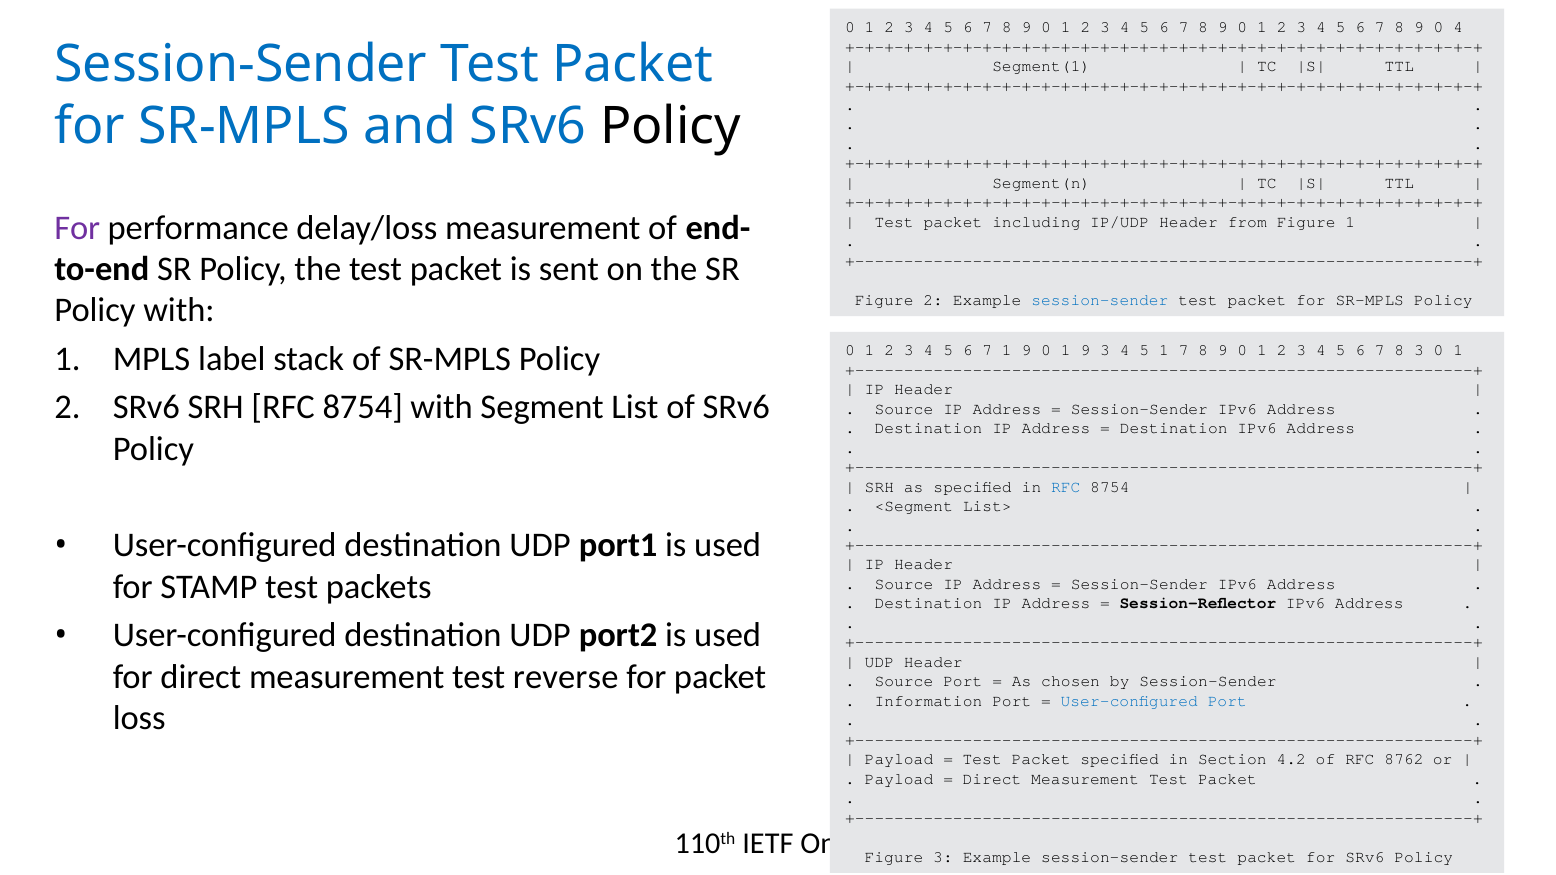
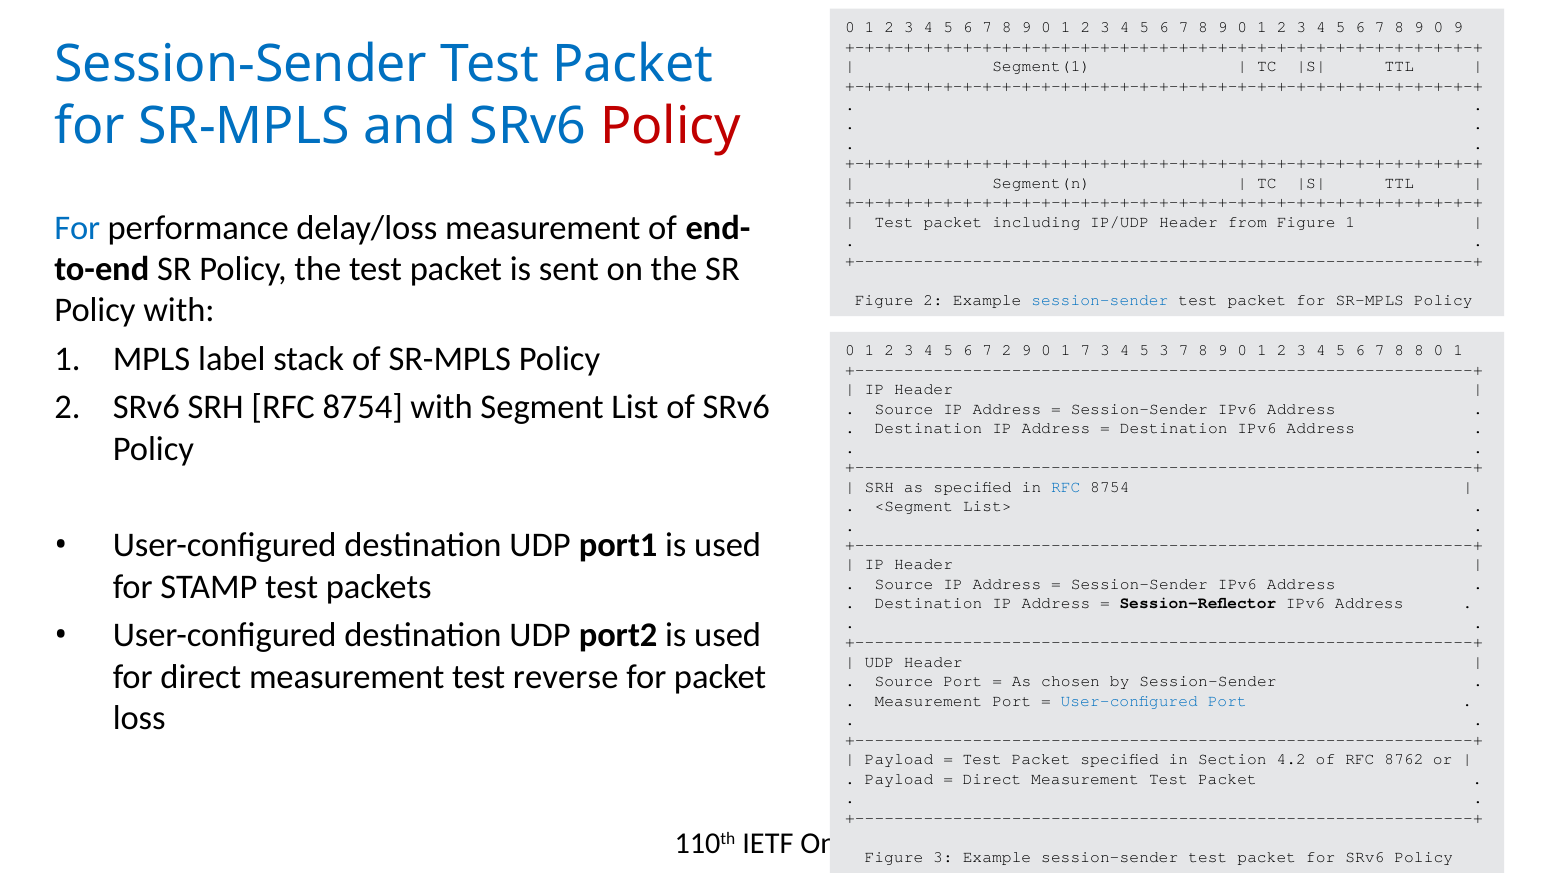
0 4: 4 -> 9 (1458, 27)
Policy colour: black -> red (671, 127)
For colour: purple -> blue (77, 228)
7 1: 1 -> 2 (1007, 351)
0 1 9: 9 -> 7 (1086, 351)
5 1: 1 -> 3 (1164, 351)
8 3: 3 -> 8 (1419, 351)
Information: Information -> Measurement (928, 701)
